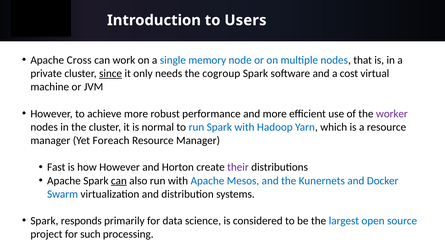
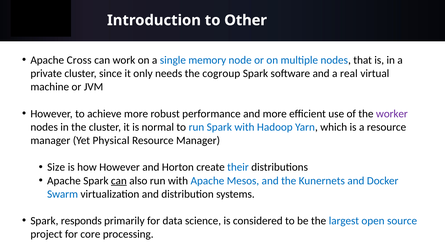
Users: Users -> Other (246, 20)
since underline: present -> none (111, 73)
cost: cost -> real (349, 73)
Foreach: Foreach -> Physical (111, 140)
Fast: Fast -> Size (56, 167)
their colour: purple -> blue (238, 167)
such: such -> core (90, 234)
